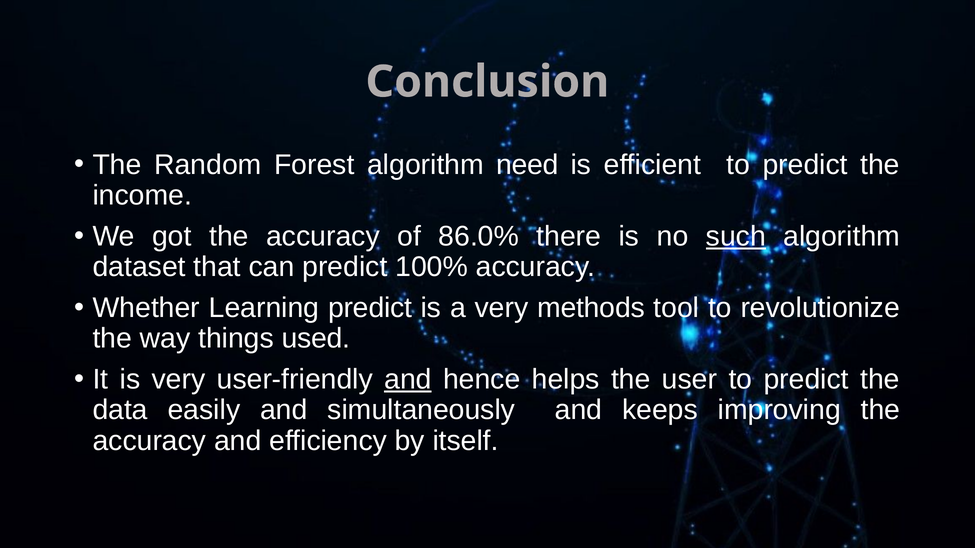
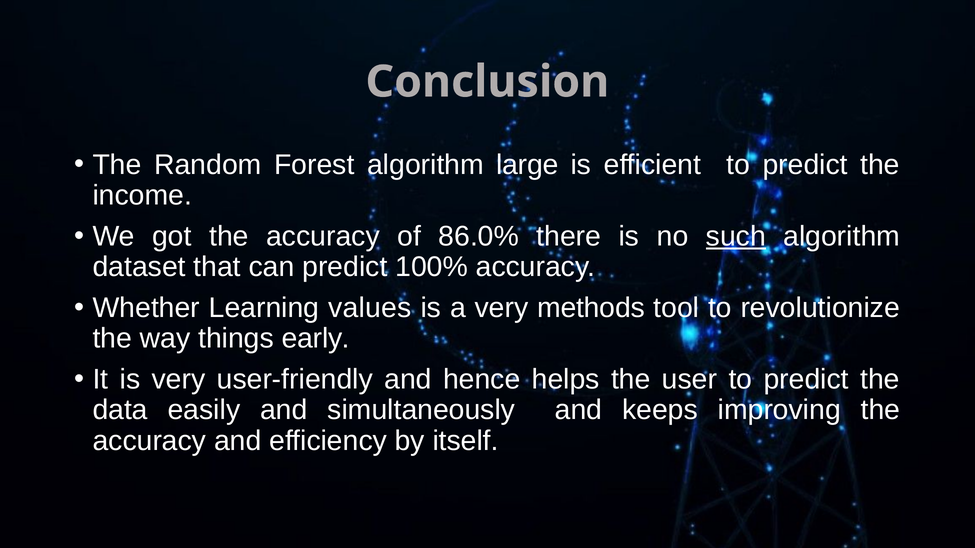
need: need -> large (527, 165)
Learning predict: predict -> values (370, 308)
used: used -> early (316, 339)
and underline: present -> none (408, 380)
